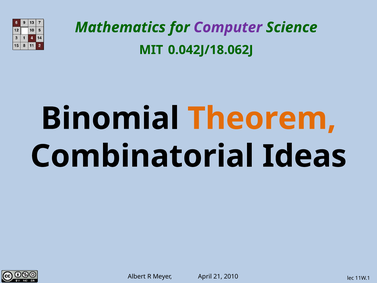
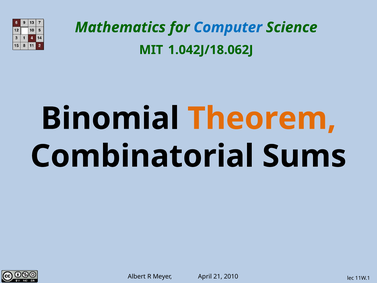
Computer colour: purple -> blue (228, 27)
0.042J/18.062J: 0.042J/18.062J -> 1.042J/18.062J (211, 50)
Ideas: Ideas -> Sums (304, 156)
